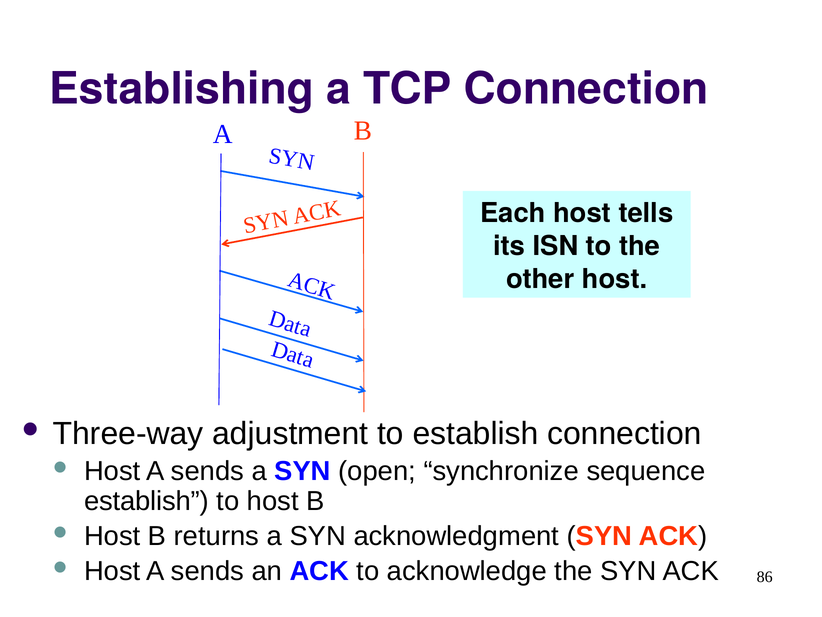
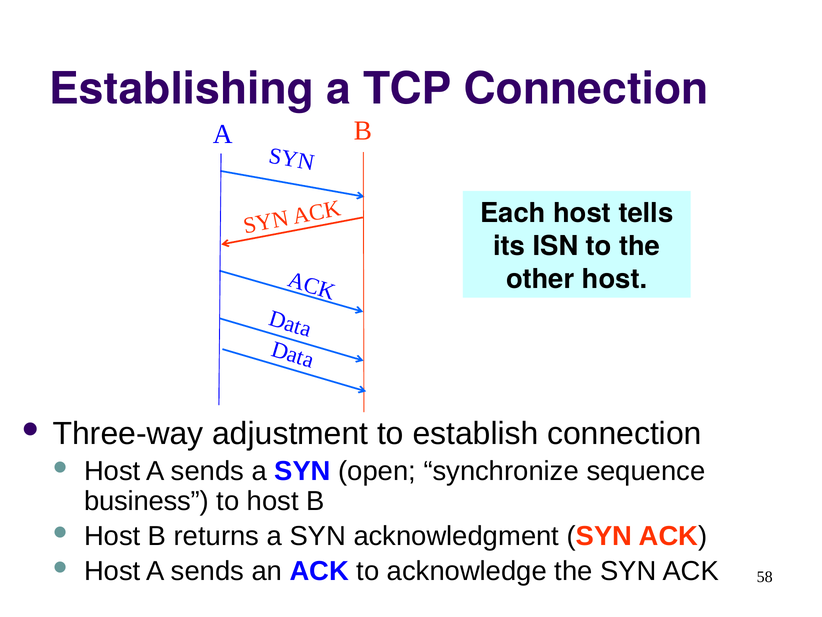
establish: establish -> business (147, 501)
86: 86 -> 58 (765, 577)
